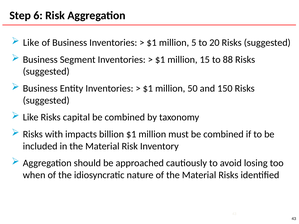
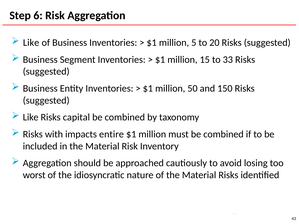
88: 88 -> 33 (228, 60)
billion: billion -> entire (111, 134)
when: when -> worst (34, 175)
